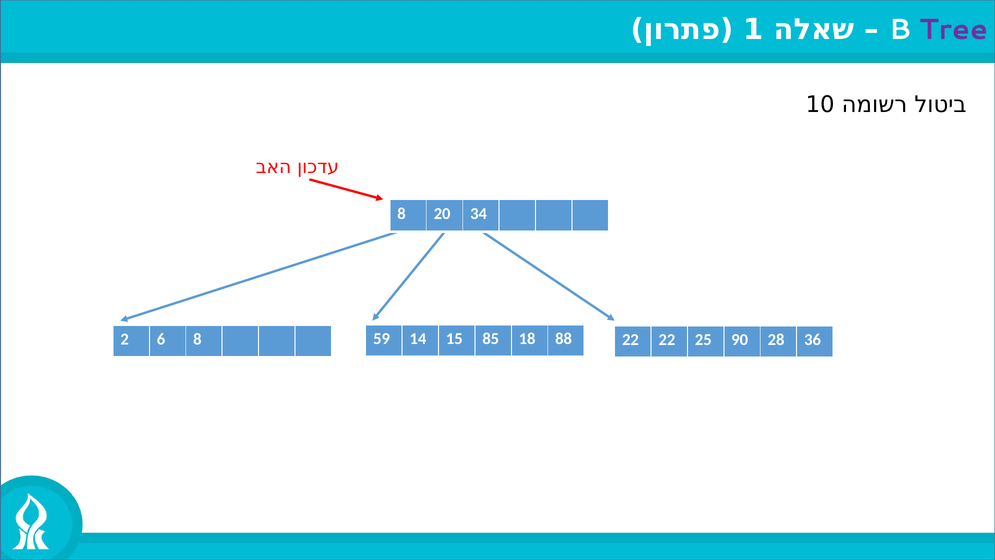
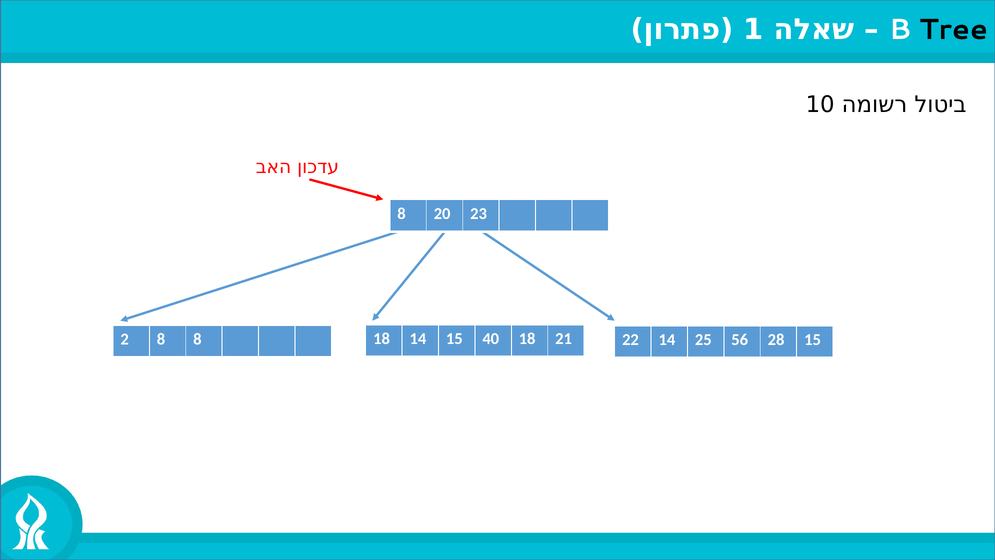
Tree colour: purple -> black (954, 30)
34: 34 -> 23 (479, 213)
2 6: 6 -> 8 (161, 339)
8 59: 59 -> 18 (382, 339)
85: 85 -> 40 (491, 339)
88: 88 -> 21 (564, 339)
22 22: 22 -> 14 (667, 340)
90: 90 -> 56 (740, 340)
28 36: 36 -> 15 (813, 340)
